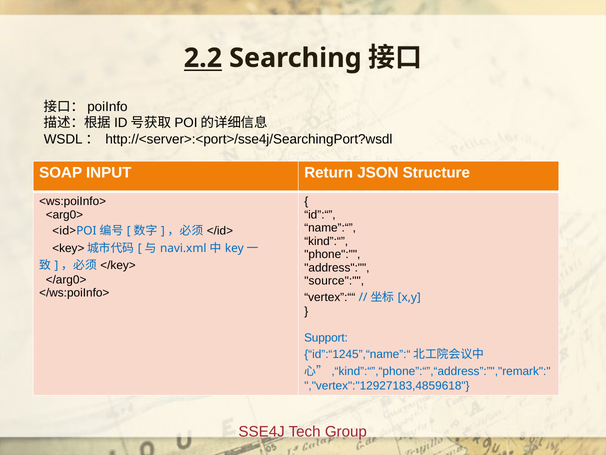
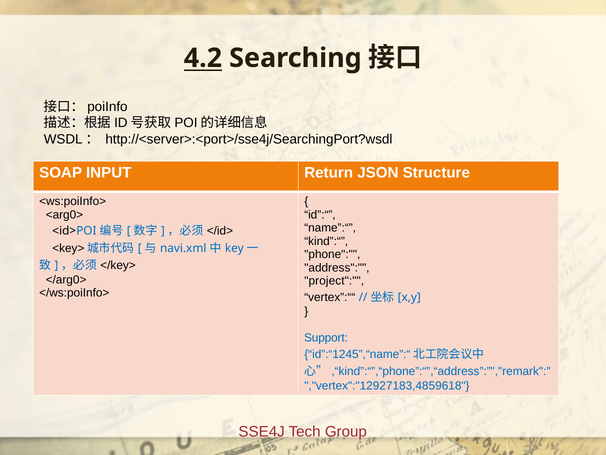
2.2: 2.2 -> 4.2 (203, 58)
source: source -> project (334, 281)
